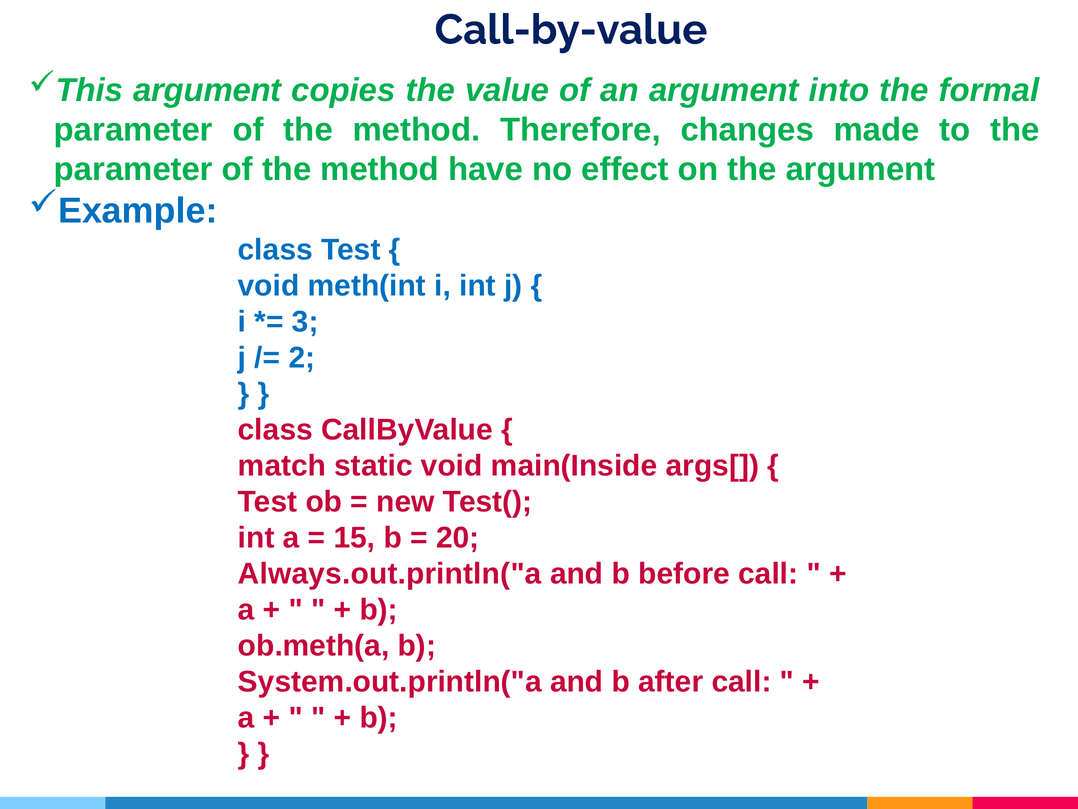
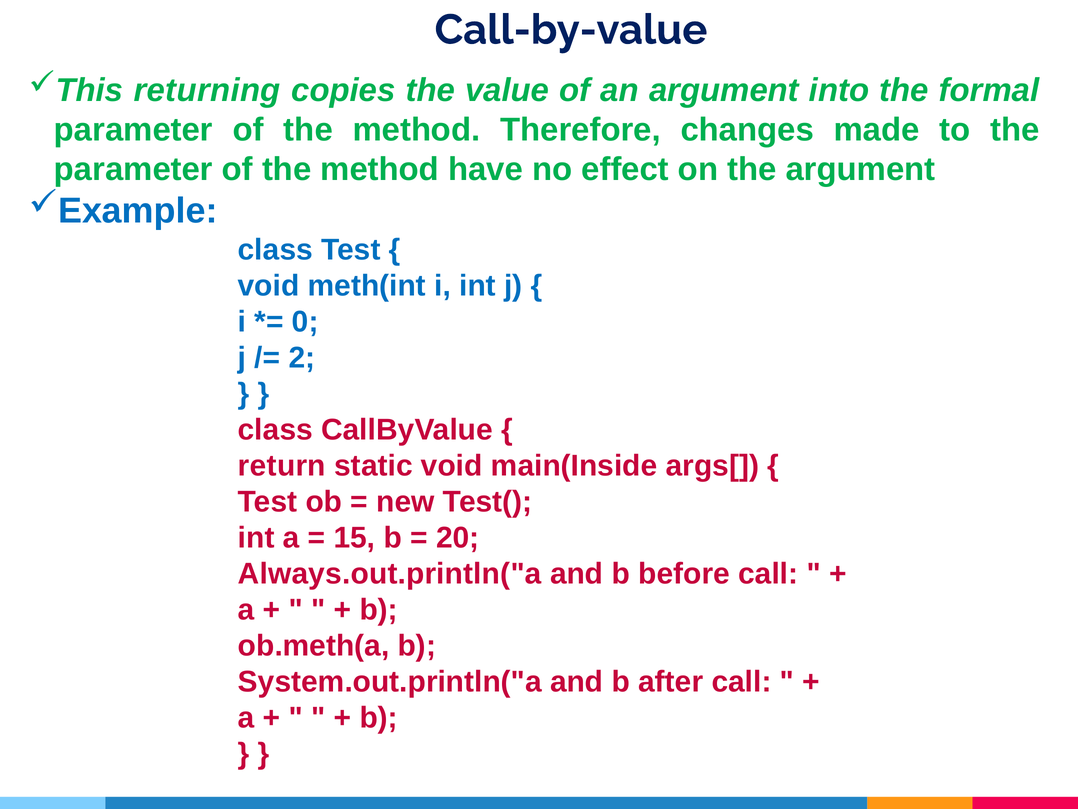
argument: argument -> returning (207, 90)
3: 3 -> 0 (305, 322)
match: match -> return (282, 466)
